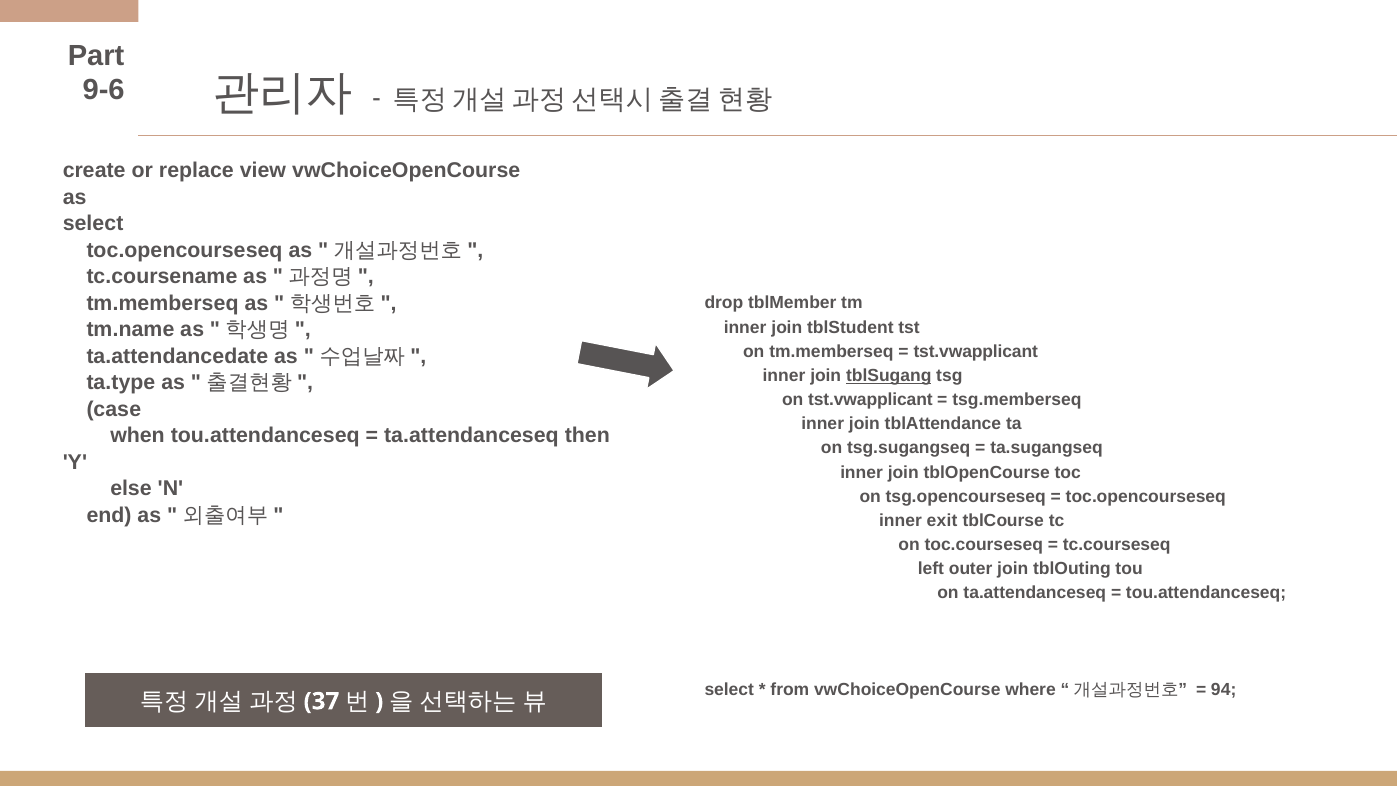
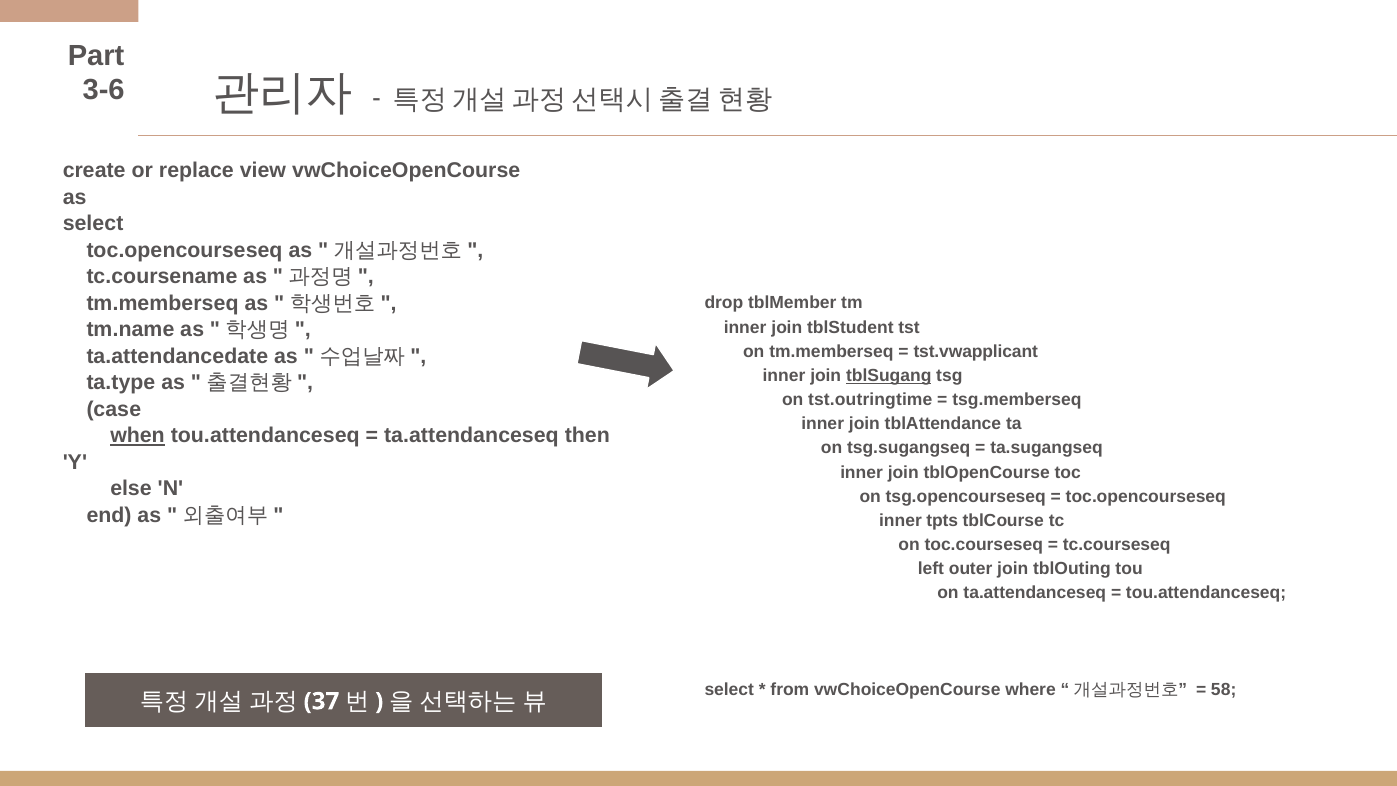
9-6: 9-6 -> 3-6 (104, 90)
on tst.vwapplicant: tst.vwapplicant -> tst.outringtime (870, 400)
when underline: none -> present (138, 436)
exit: exit -> tpts (942, 520)
94: 94 -> 58 (1224, 689)
